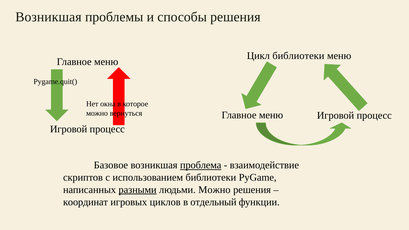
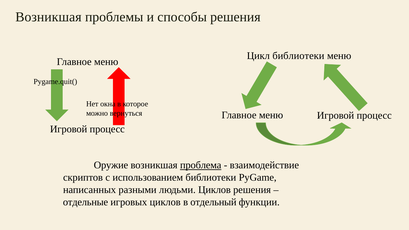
Базовое: Базовое -> Оружие (111, 165)
разными underline: present -> none (138, 190)
людьми Можно: Можно -> Циклов (214, 190)
координат: координат -> отдельные (86, 202)
